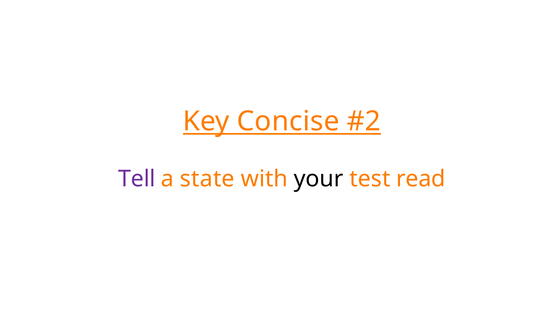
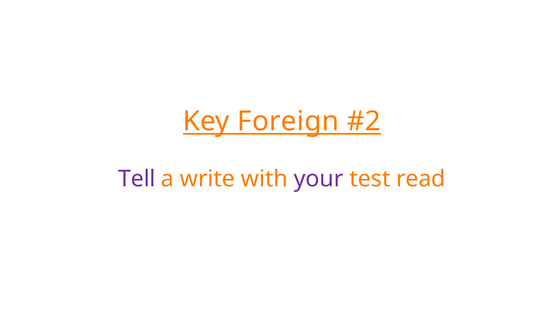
Concise: Concise -> Foreign (288, 121)
state: state -> write (207, 179)
your colour: black -> purple (319, 179)
